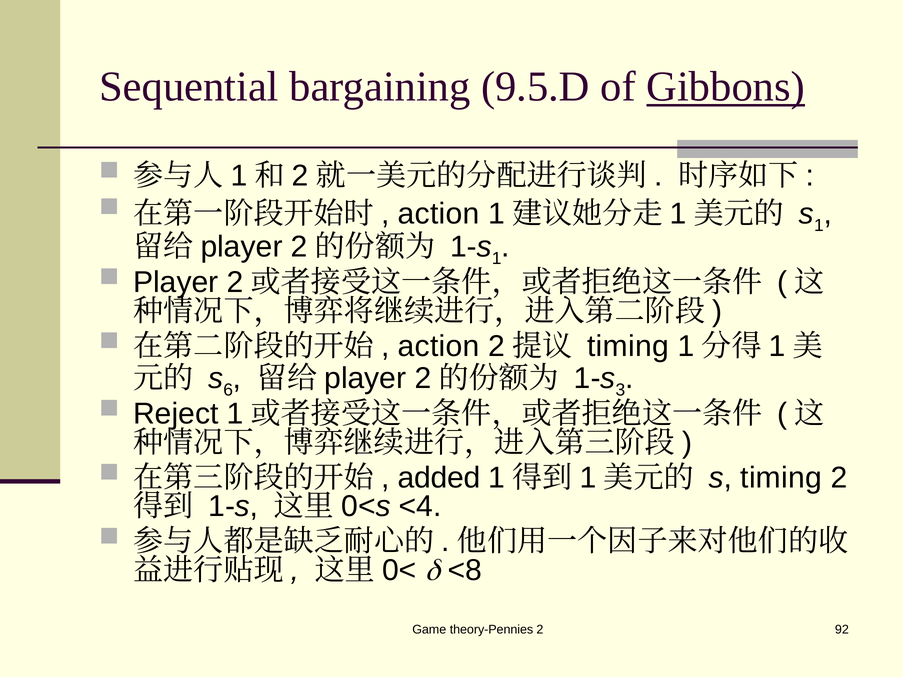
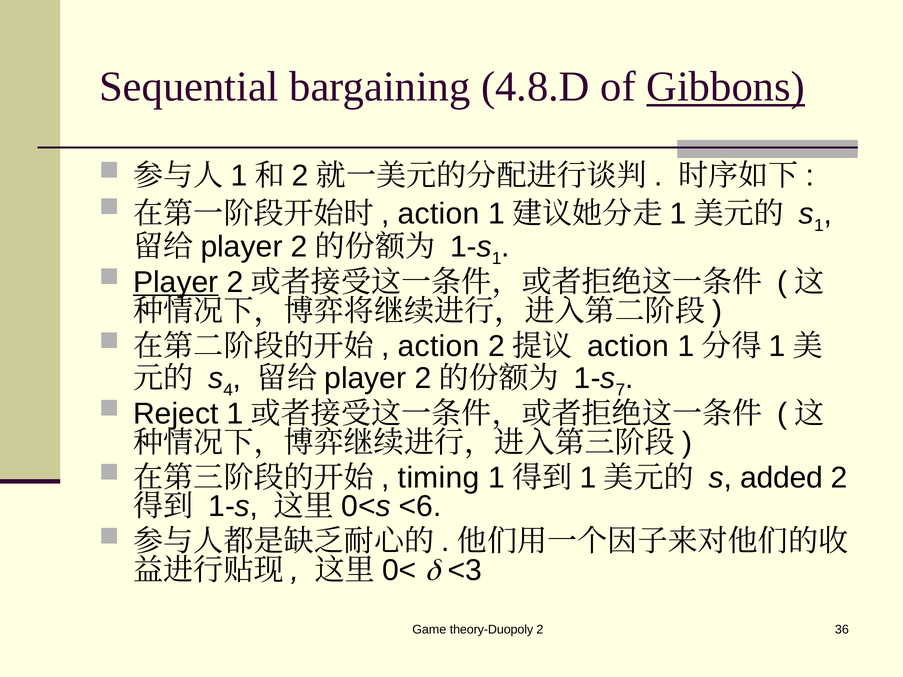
9.5.D: 9.5.D -> 4.8.D (535, 87)
Player underline: none -> present (176, 282)
timing: timing -> action (628, 346)
6: 6 -> 4 (228, 390)
3: 3 -> 7 (620, 390)
added: added -> timing (439, 478)
s timing: timing -> added (782, 478)
<4: <4 -> <6 (420, 507)
<8: <8 -> <3 (465, 571)
theory-Pennies: theory-Pennies -> theory-Duopoly (492, 630)
92: 92 -> 36 (842, 630)
